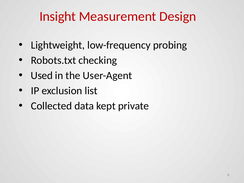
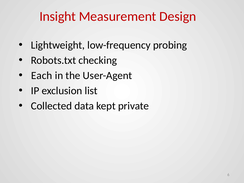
Used: Used -> Each (42, 75)
